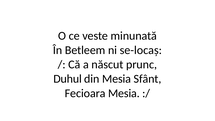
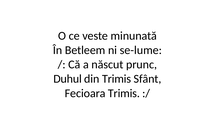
se-locaș: se-locaș -> se-lume (141, 50)
din Mesia: Mesia -> Trimis (117, 79)
Fecioara Mesia: Mesia -> Trimis (124, 93)
